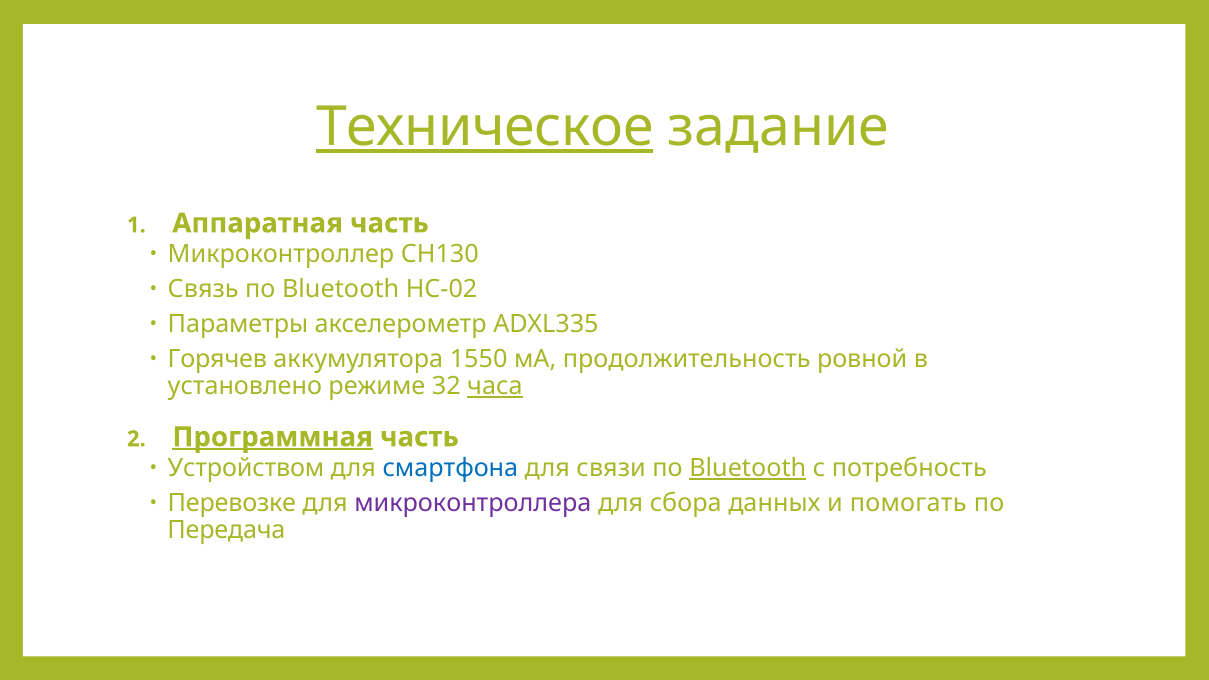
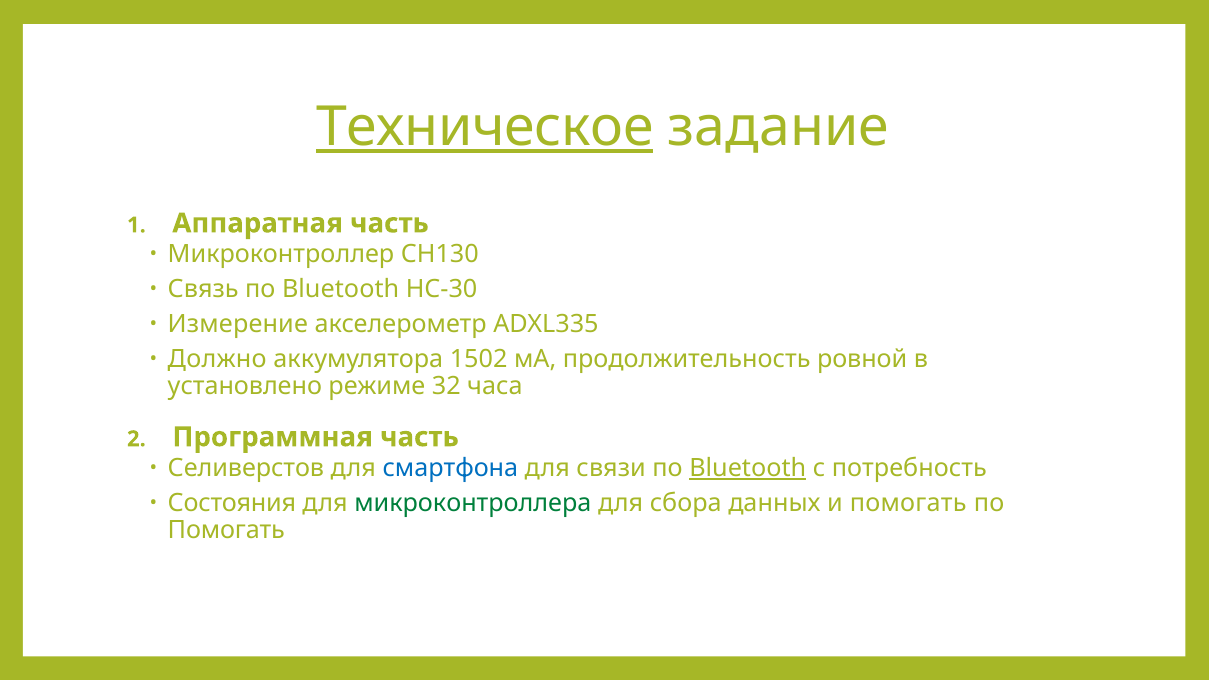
HC-02: HC-02 -> HC-30 (442, 289)
Параметры: Параметры -> Измерение (238, 324)
Горячев: Горячев -> Должно (217, 359)
1550: 1550 -> 1502 (479, 359)
часа underline: present -> none (495, 386)
Программная underline: present -> none (273, 437)
Устройством: Устройством -> Селиверстов (246, 468)
Перевозке: Перевозке -> Состояния (232, 503)
микроконтроллера colour: purple -> green (473, 503)
Передача: Передача -> Помогать (226, 530)
